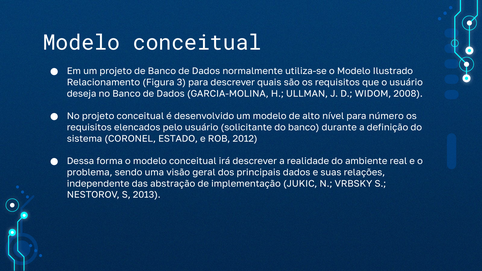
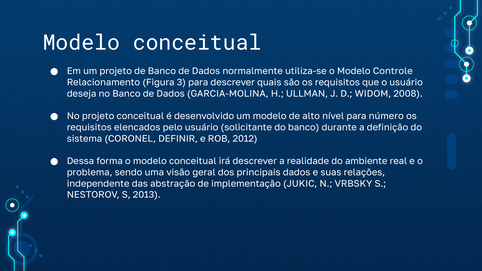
Ilustrado: Ilustrado -> Controle (393, 71)
ESTADO: ESTADO -> DEFINIR (178, 139)
